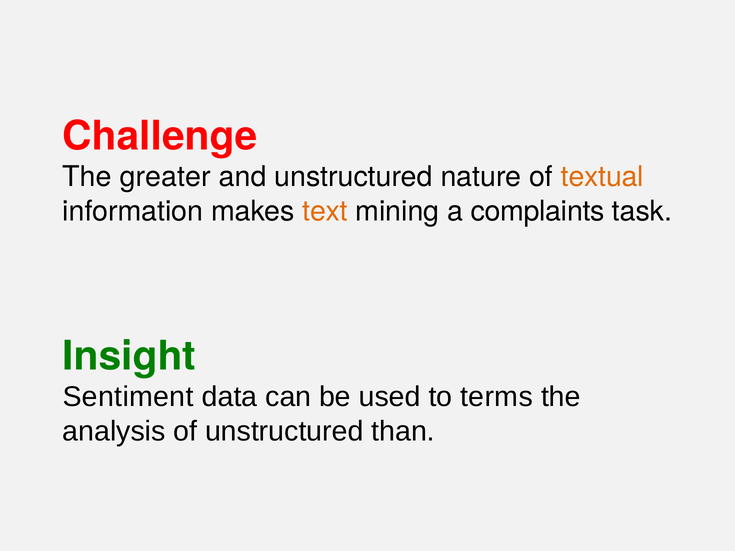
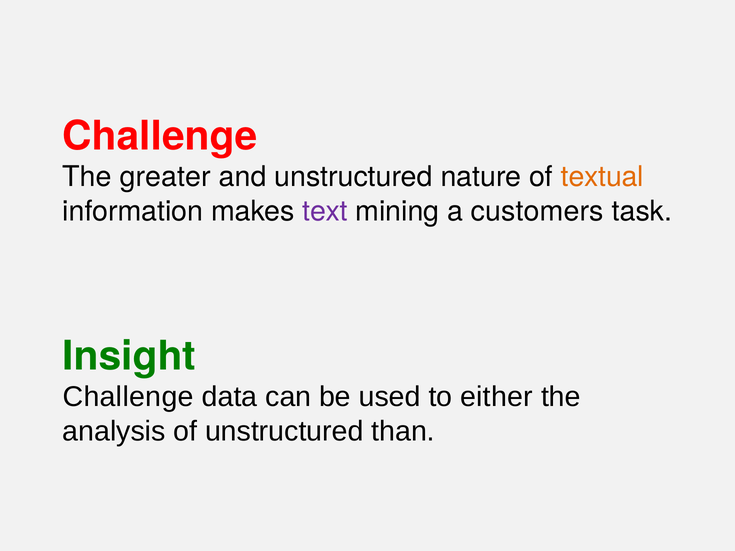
text colour: orange -> purple (325, 211)
complaints: complaints -> customers (537, 211)
Sentiment: Sentiment -> Challenge (128, 397)
terms: terms -> either (497, 397)
